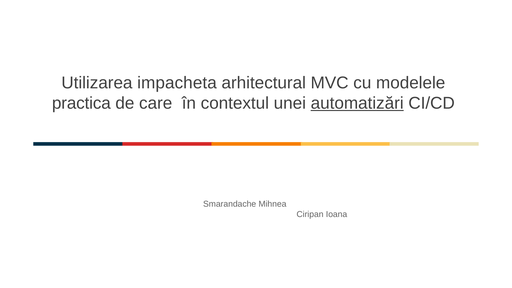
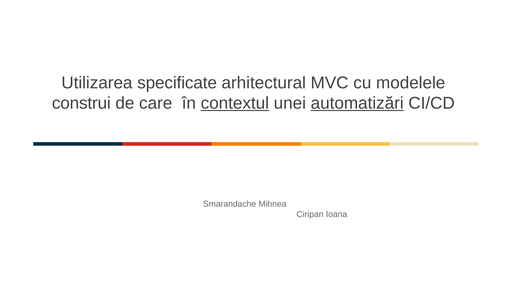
impacheta: impacheta -> specificate (177, 83)
practica: practica -> construi (81, 103)
contextul underline: none -> present (235, 103)
